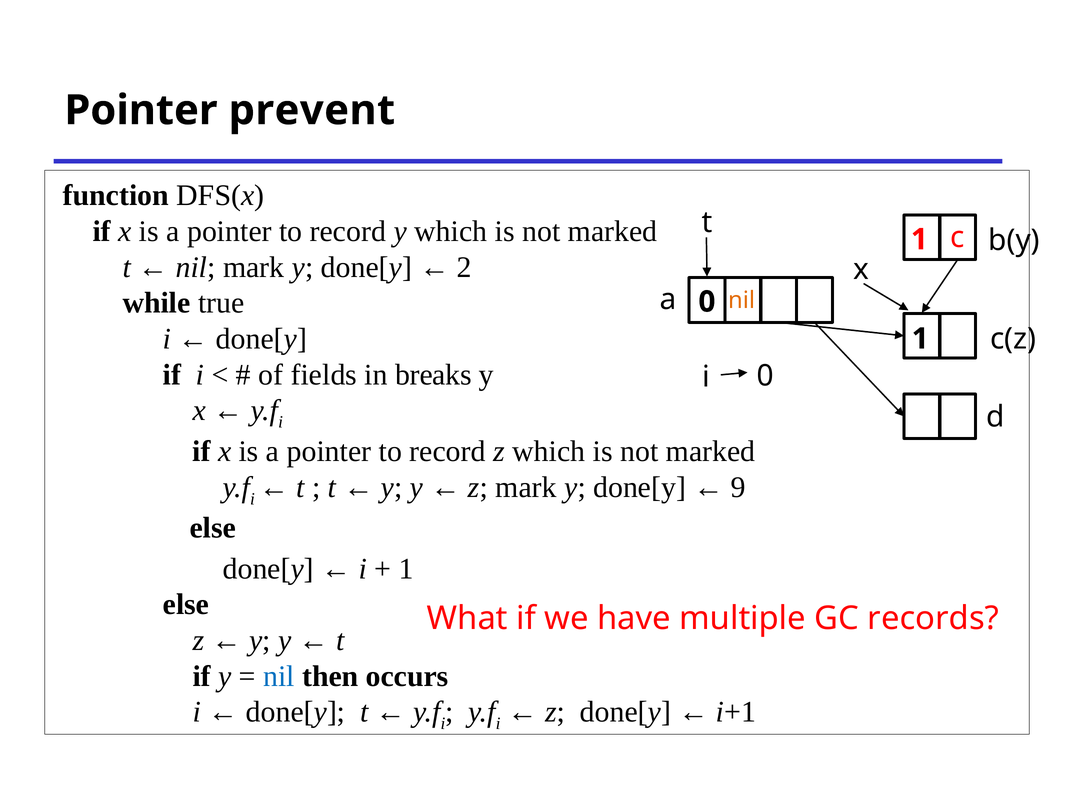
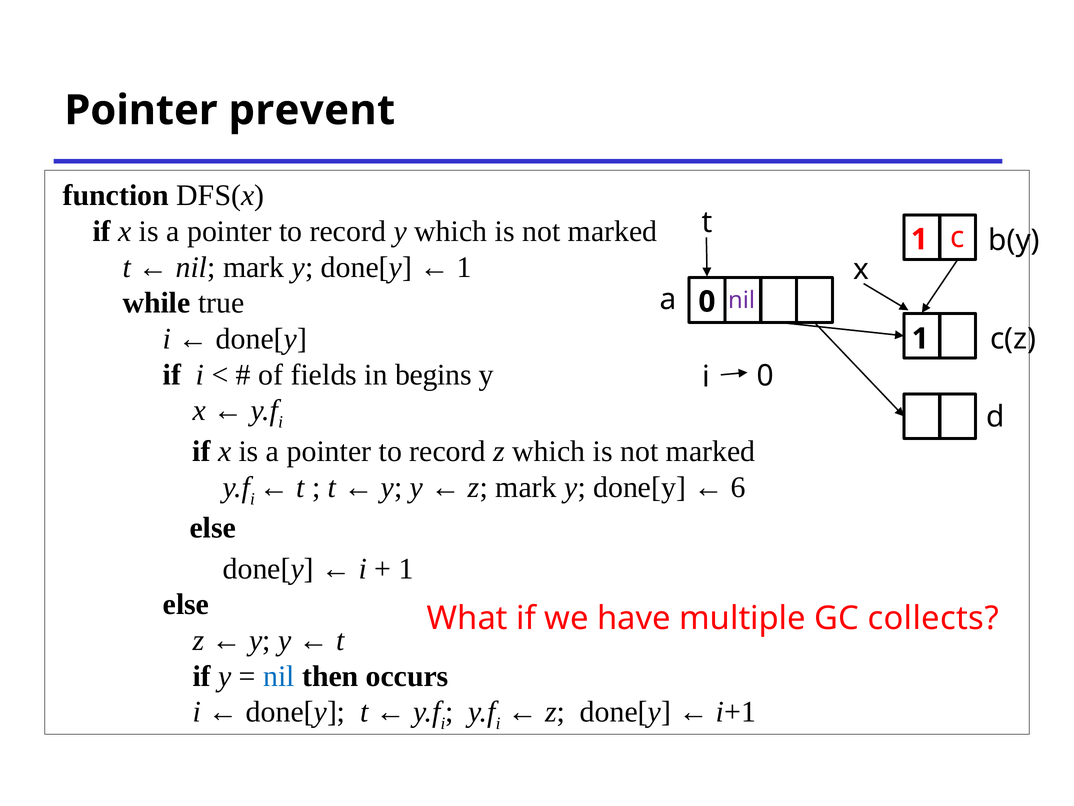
2: 2 -> 1 (464, 267)
nil colour: orange -> purple (742, 300)
breaks: breaks -> begins (433, 375)
9: 9 -> 6 (738, 487)
records: records -> collects (933, 618)
